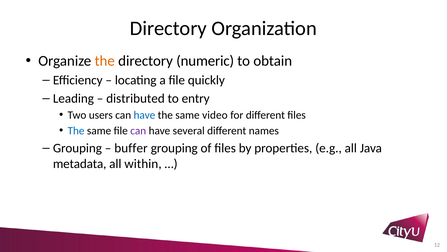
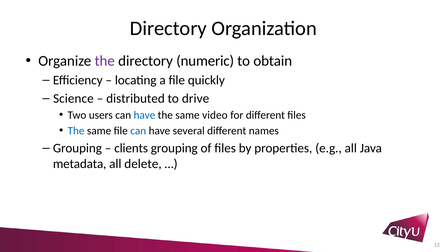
the colour: orange -> purple (105, 61)
Leading: Leading -> Science (73, 98)
entry: entry -> drive (196, 98)
can colour: purple -> blue (138, 131)
buffer: buffer -> clients (131, 148)
within: within -> delete (143, 164)
